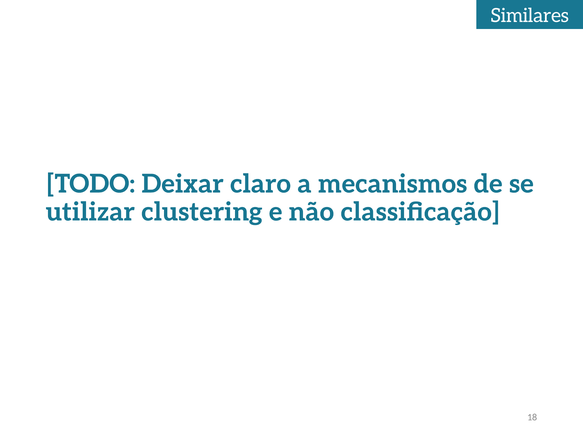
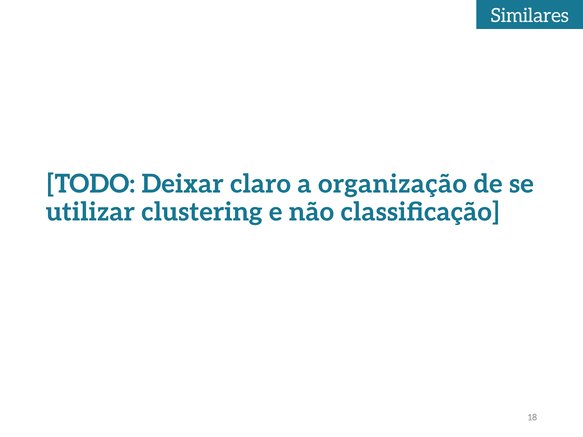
mecanismos: mecanismos -> organização (392, 184)
